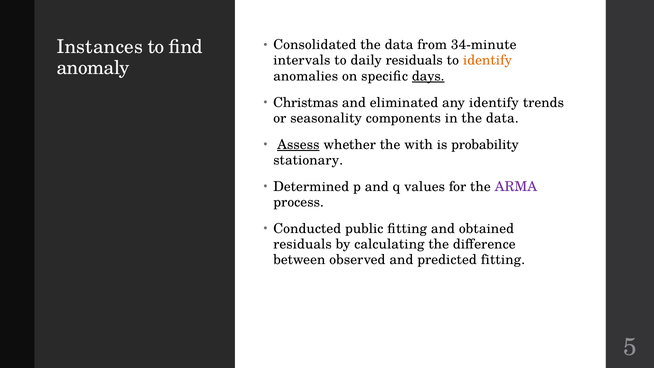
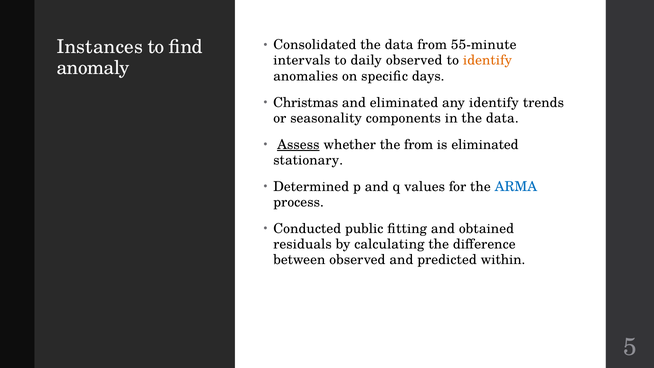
34-minute: 34-minute -> 55-minute (484, 45)
daily residuals: residuals -> observed (414, 60)
days underline: present -> none (428, 76)
the with: with -> from (419, 145)
is probability: probability -> eliminated (485, 145)
ARMA colour: purple -> blue (516, 187)
predicted fitting: fitting -> within (503, 260)
